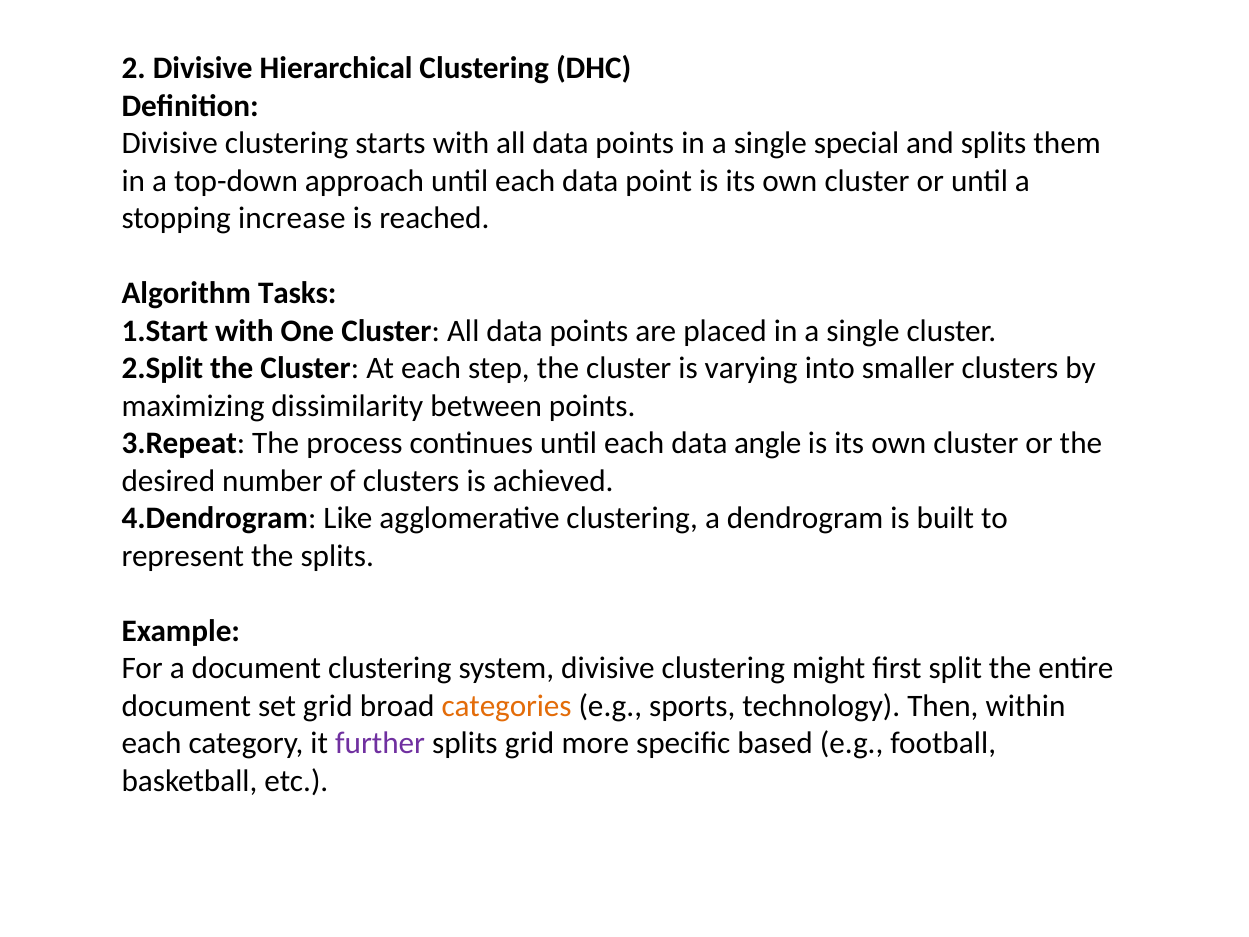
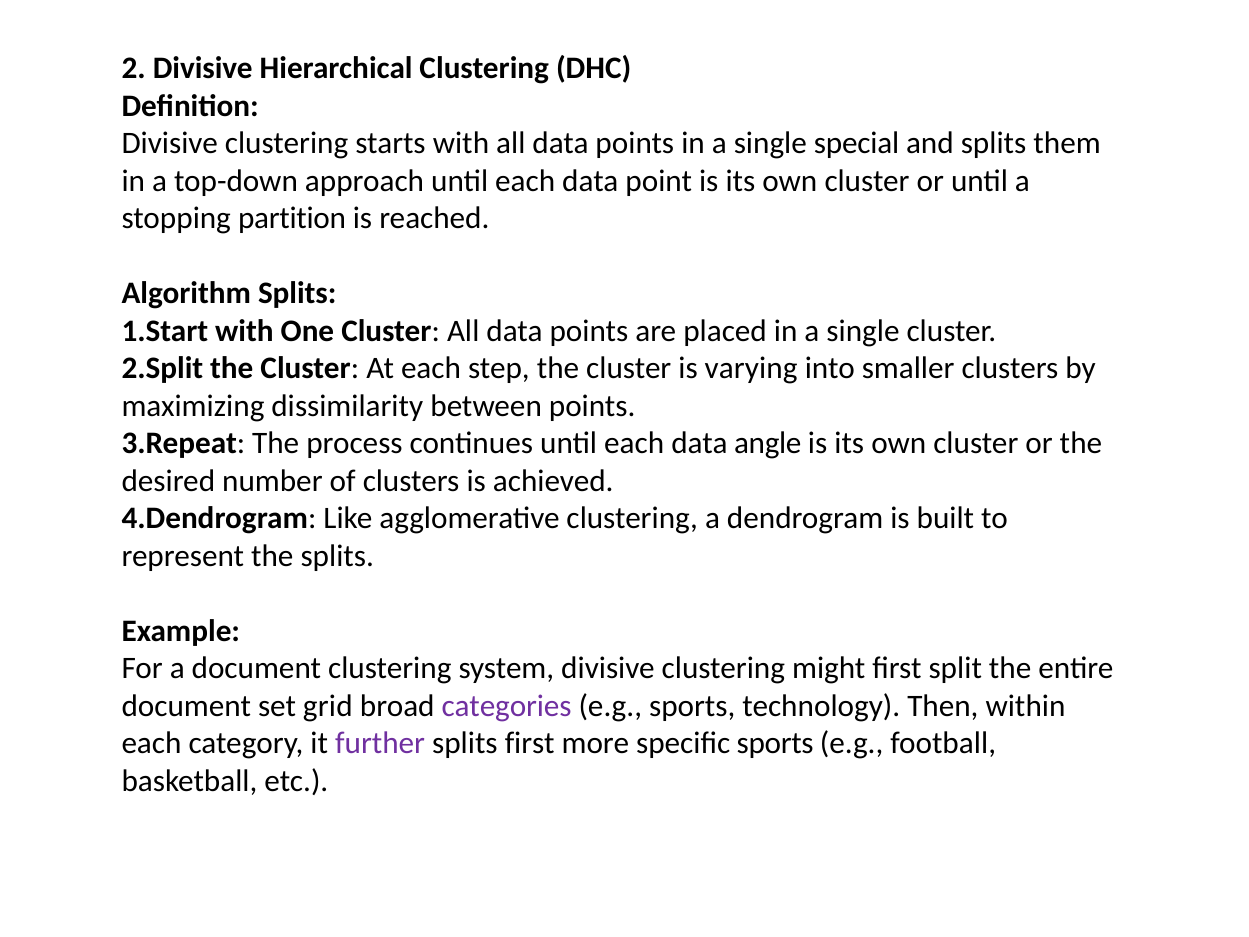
increase: increase -> partition (292, 219)
Algorithm Tasks: Tasks -> Splits (297, 293)
categories colour: orange -> purple (507, 706)
splits grid: grid -> first (530, 743)
specific based: based -> sports (775, 743)
